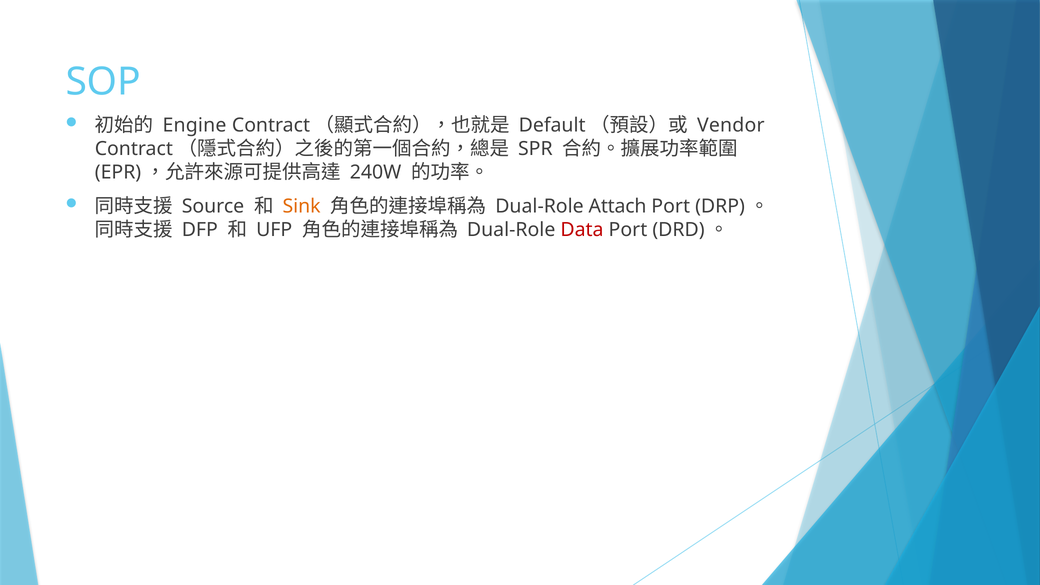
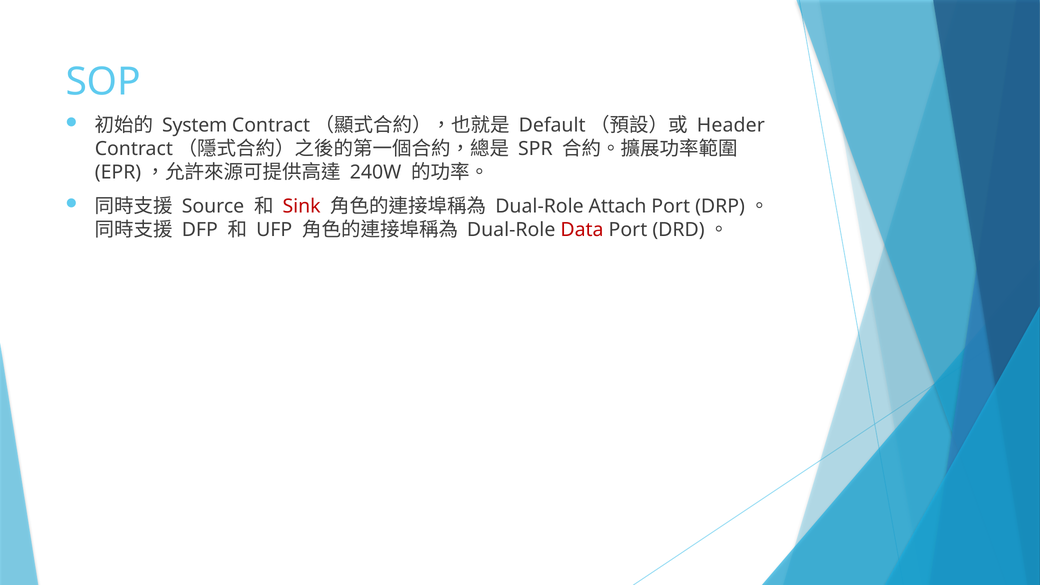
Engine: Engine -> System (195, 125)
Vendor: Vendor -> Header (731, 125)
Sink colour: orange -> red (302, 206)
